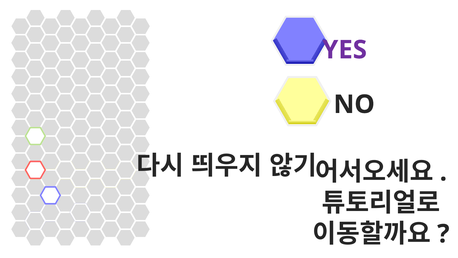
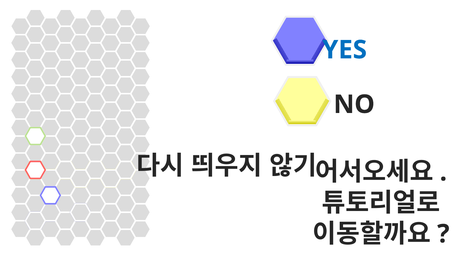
YES colour: purple -> blue (345, 50)
